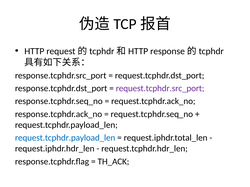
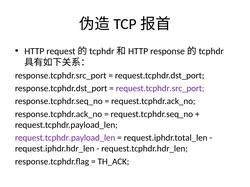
request.tcphdr.payload_len colour: blue -> purple (65, 138)
